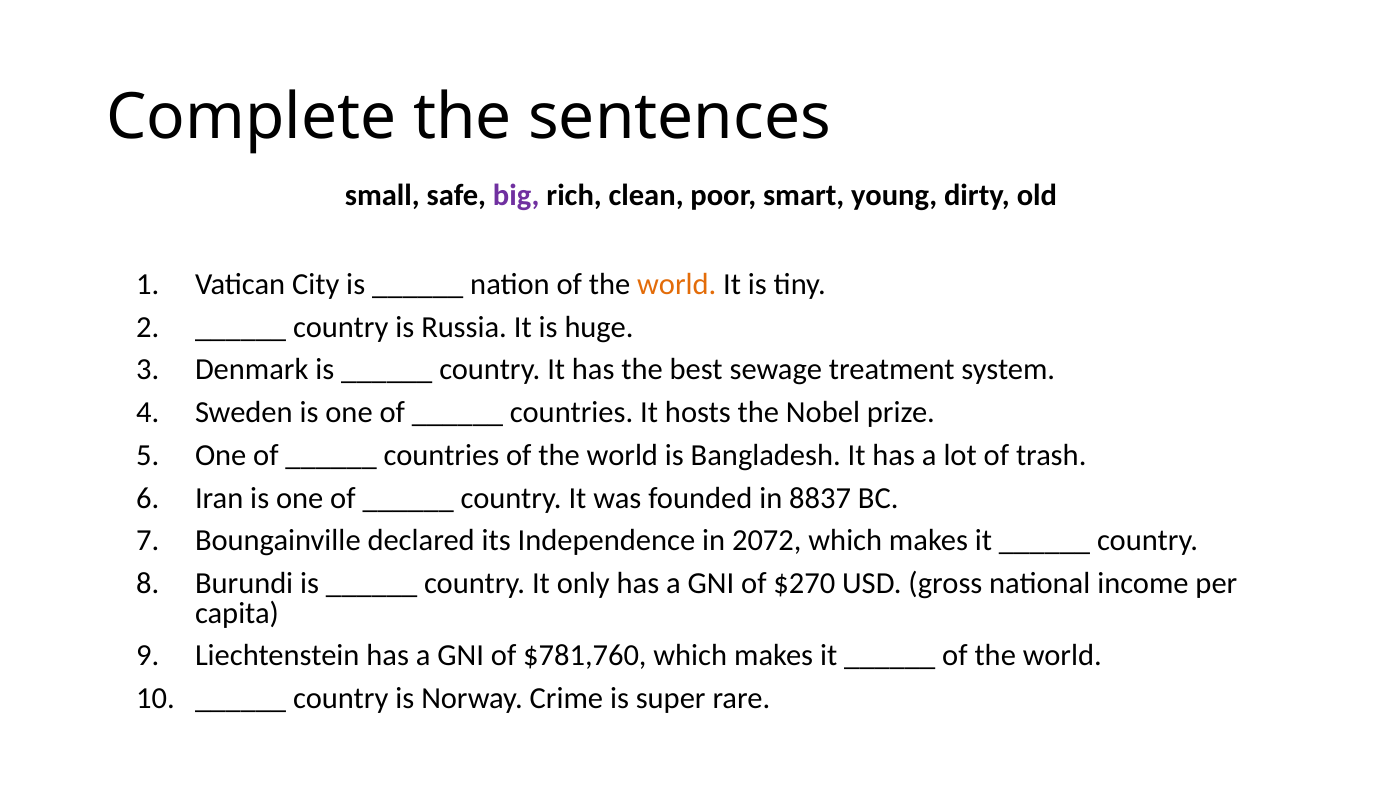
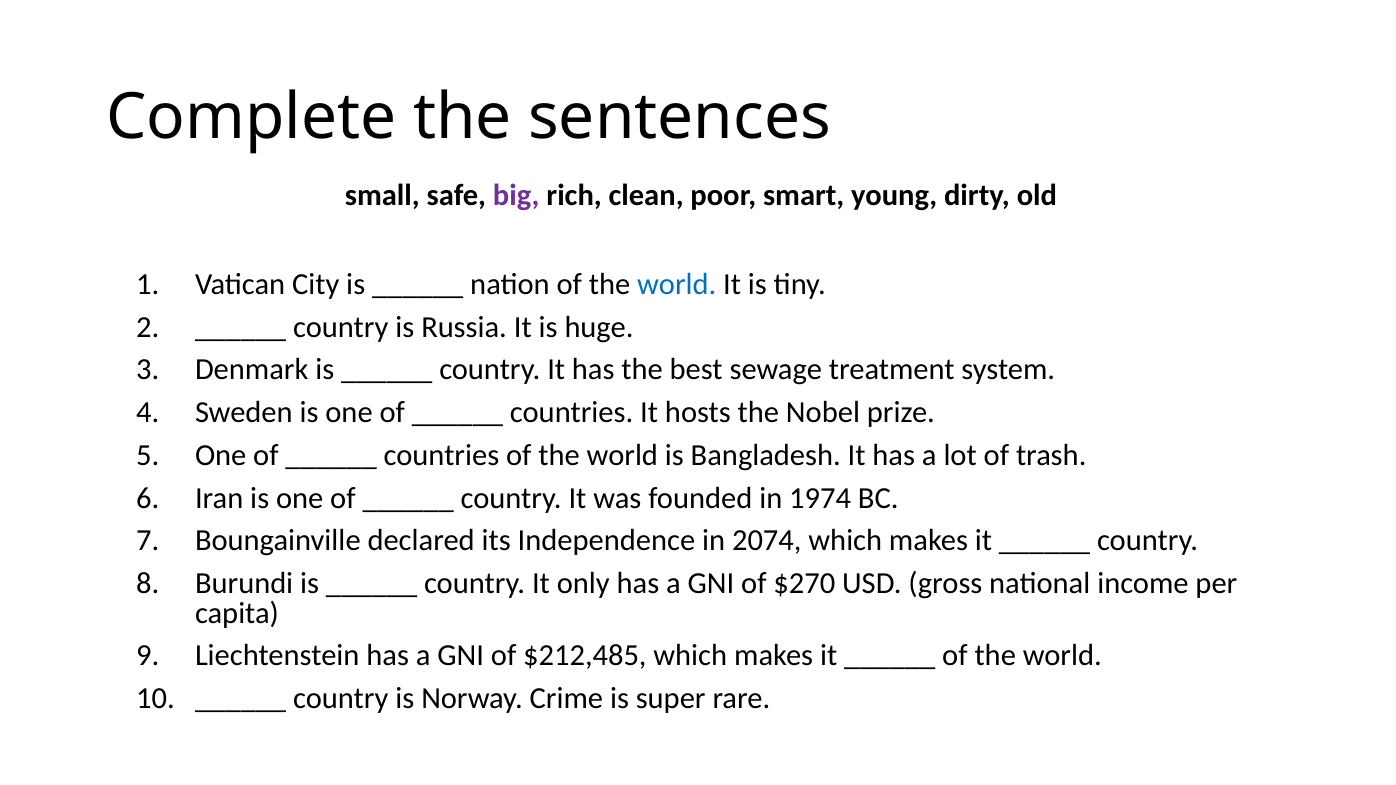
world colour: orange -> blue (677, 284)
8837: 8837 -> 1974 (820, 498)
2072: 2072 -> 2074 (767, 541)
$781,760: $781,760 -> $212,485 (585, 656)
